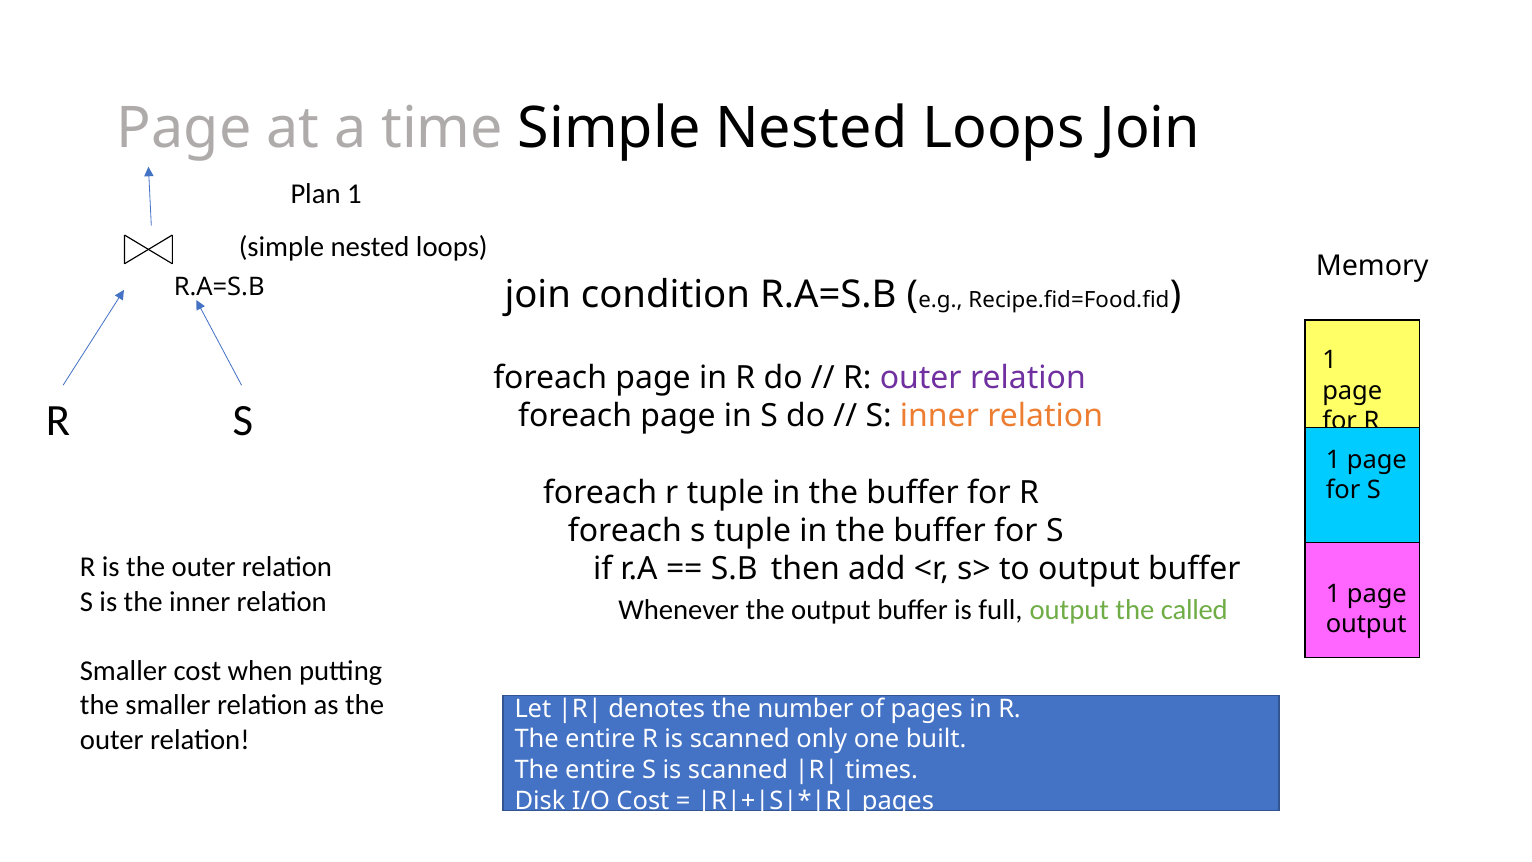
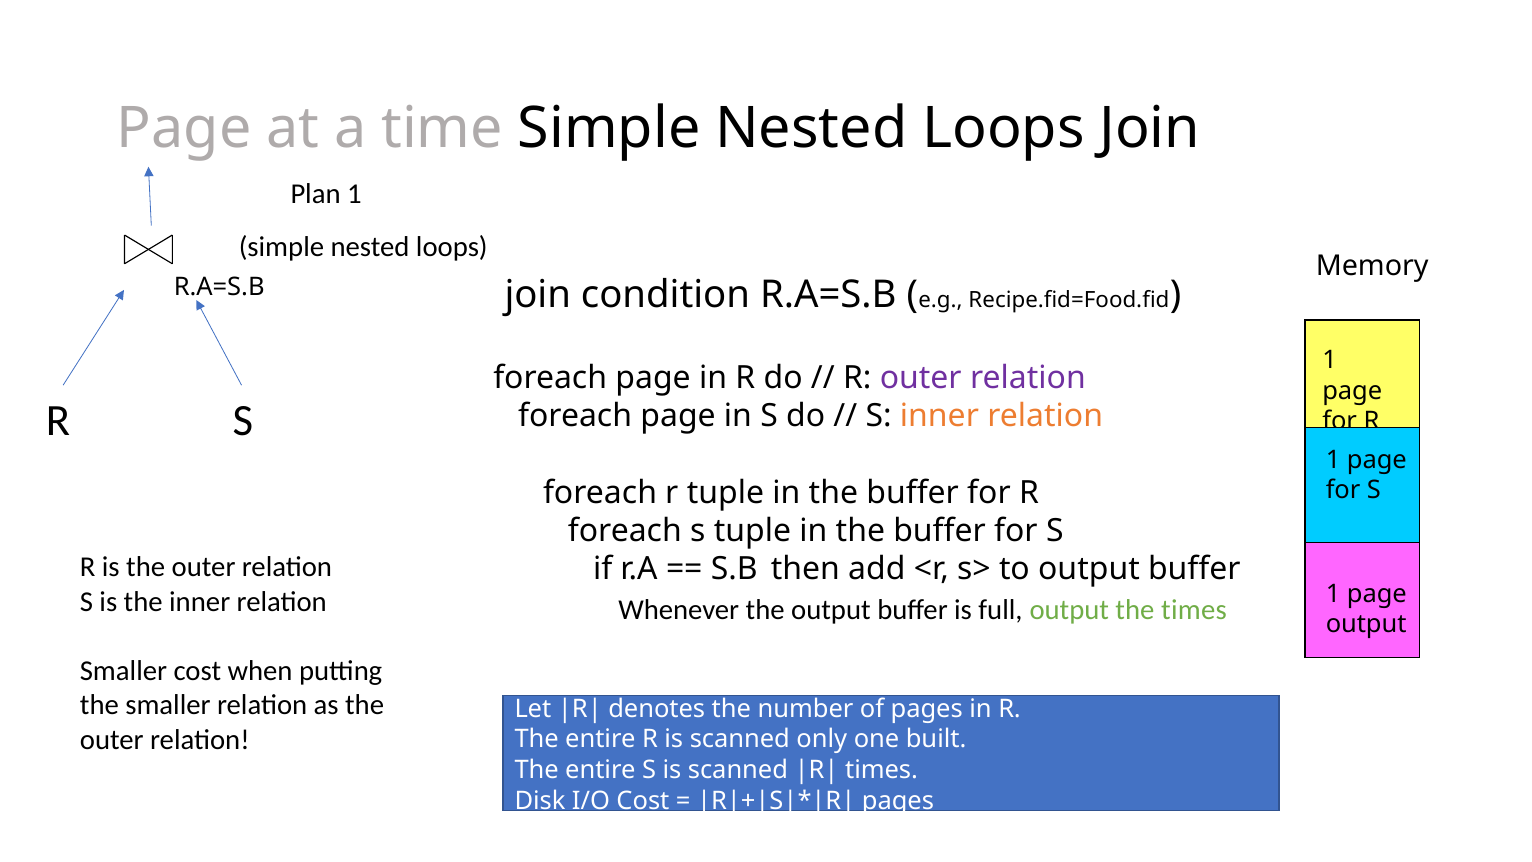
the called: called -> times (1194, 609)
